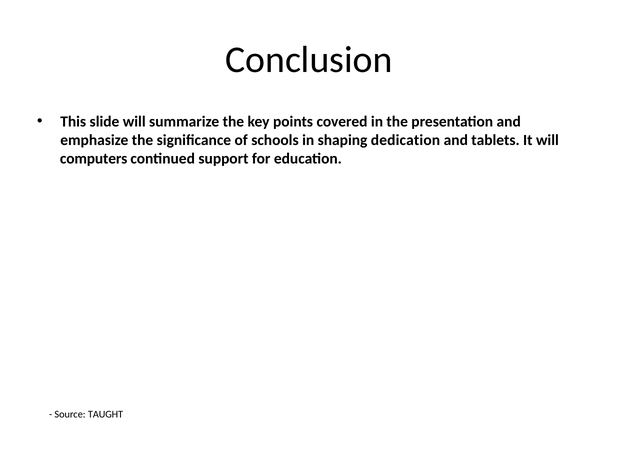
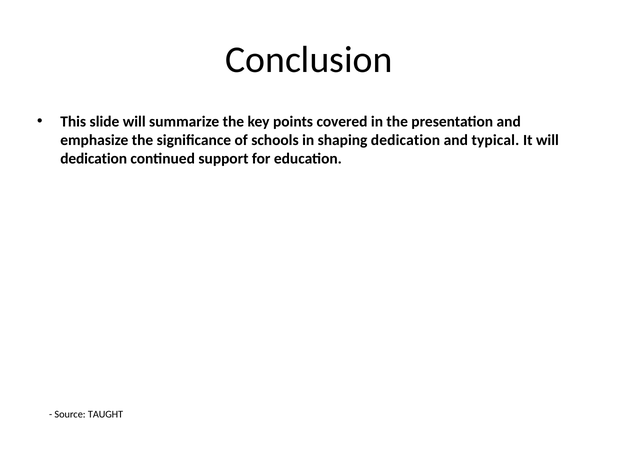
tablets: tablets -> typical (495, 140)
computers: computers -> dedication (94, 159)
